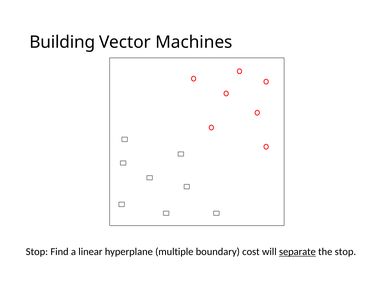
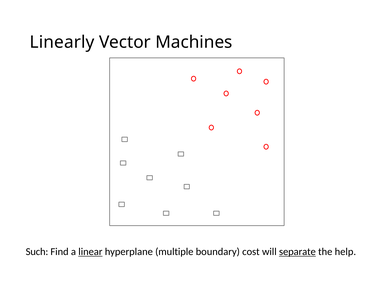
Building: Building -> Linearly (62, 42)
Stop: Stop -> Such (37, 252)
linear underline: none -> present (90, 252)
the stop: stop -> help (345, 252)
